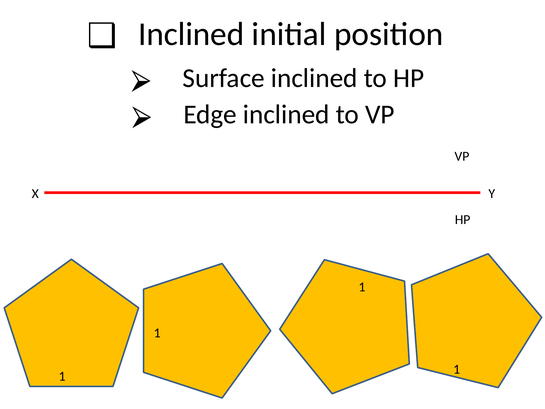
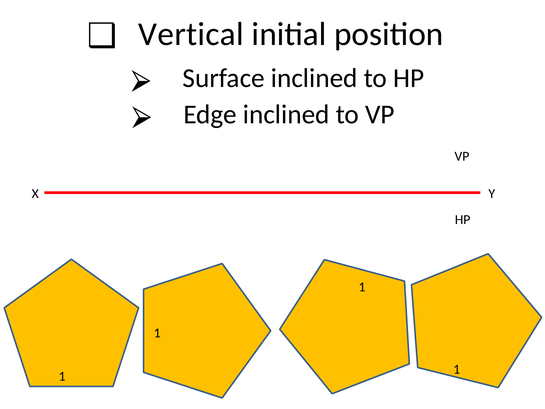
Inclined: Inclined -> Vertical (191, 34)
